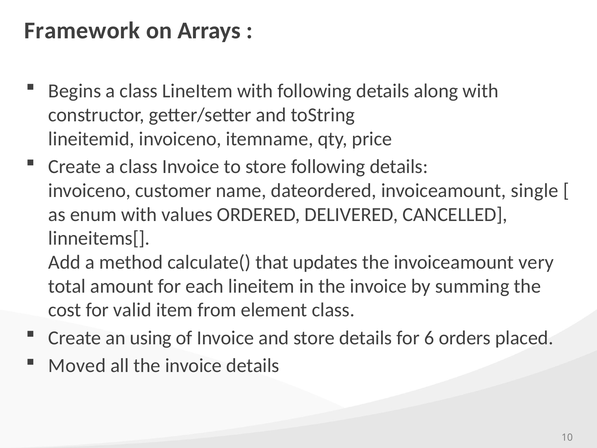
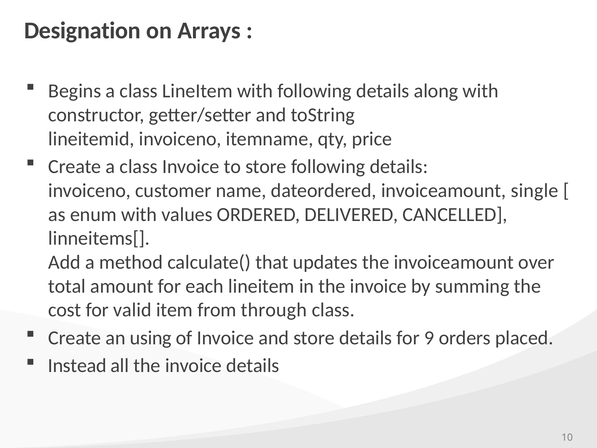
Framework: Framework -> Designation (82, 30)
very: very -> over (536, 262)
element: element -> through (274, 310)
6: 6 -> 9 (429, 338)
Moved: Moved -> Instead (77, 366)
